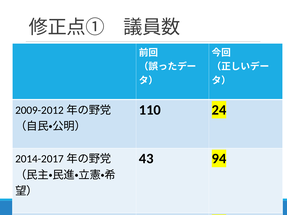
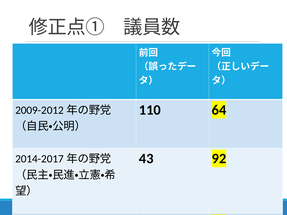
24: 24 -> 64 (219, 110)
94: 94 -> 92 (219, 159)
